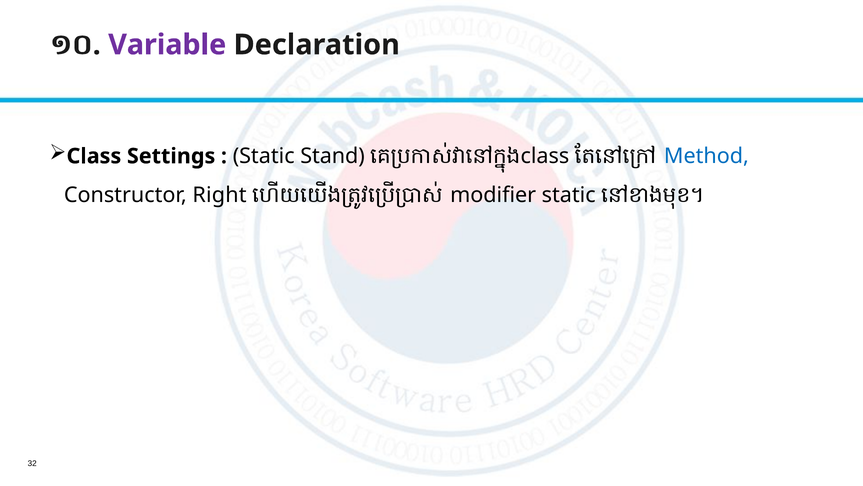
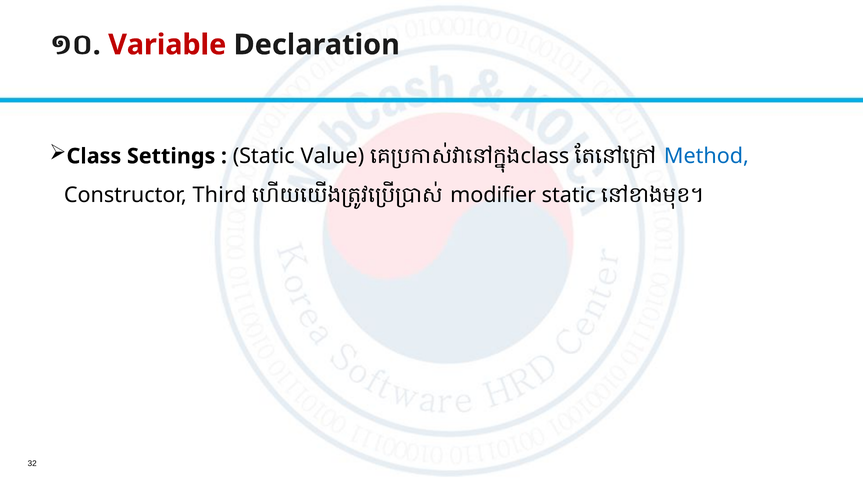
Variable colour: purple -> red (167, 45)
Stand: Stand -> Value (332, 156)
Right: Right -> Third (220, 195)
